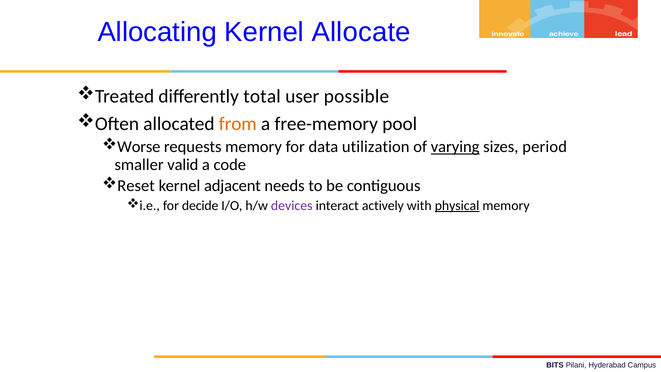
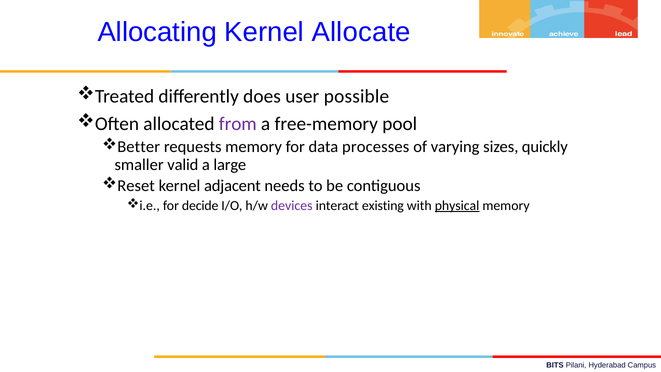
total: total -> does (262, 96)
from colour: orange -> purple (238, 124)
Worse: Worse -> Better (139, 147)
utilization: utilization -> processes (376, 147)
varying underline: present -> none (455, 147)
period: period -> quickly (545, 147)
code: code -> large (230, 165)
actively: actively -> existing (383, 206)
